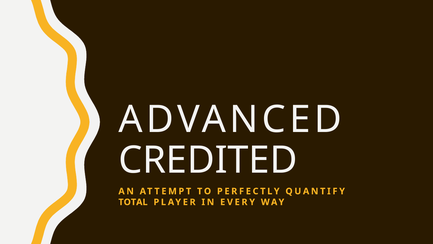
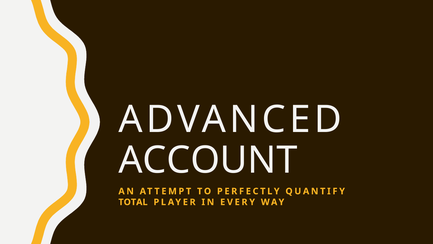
CREDITED: CREDITED -> ACCOUNT (208, 160)
